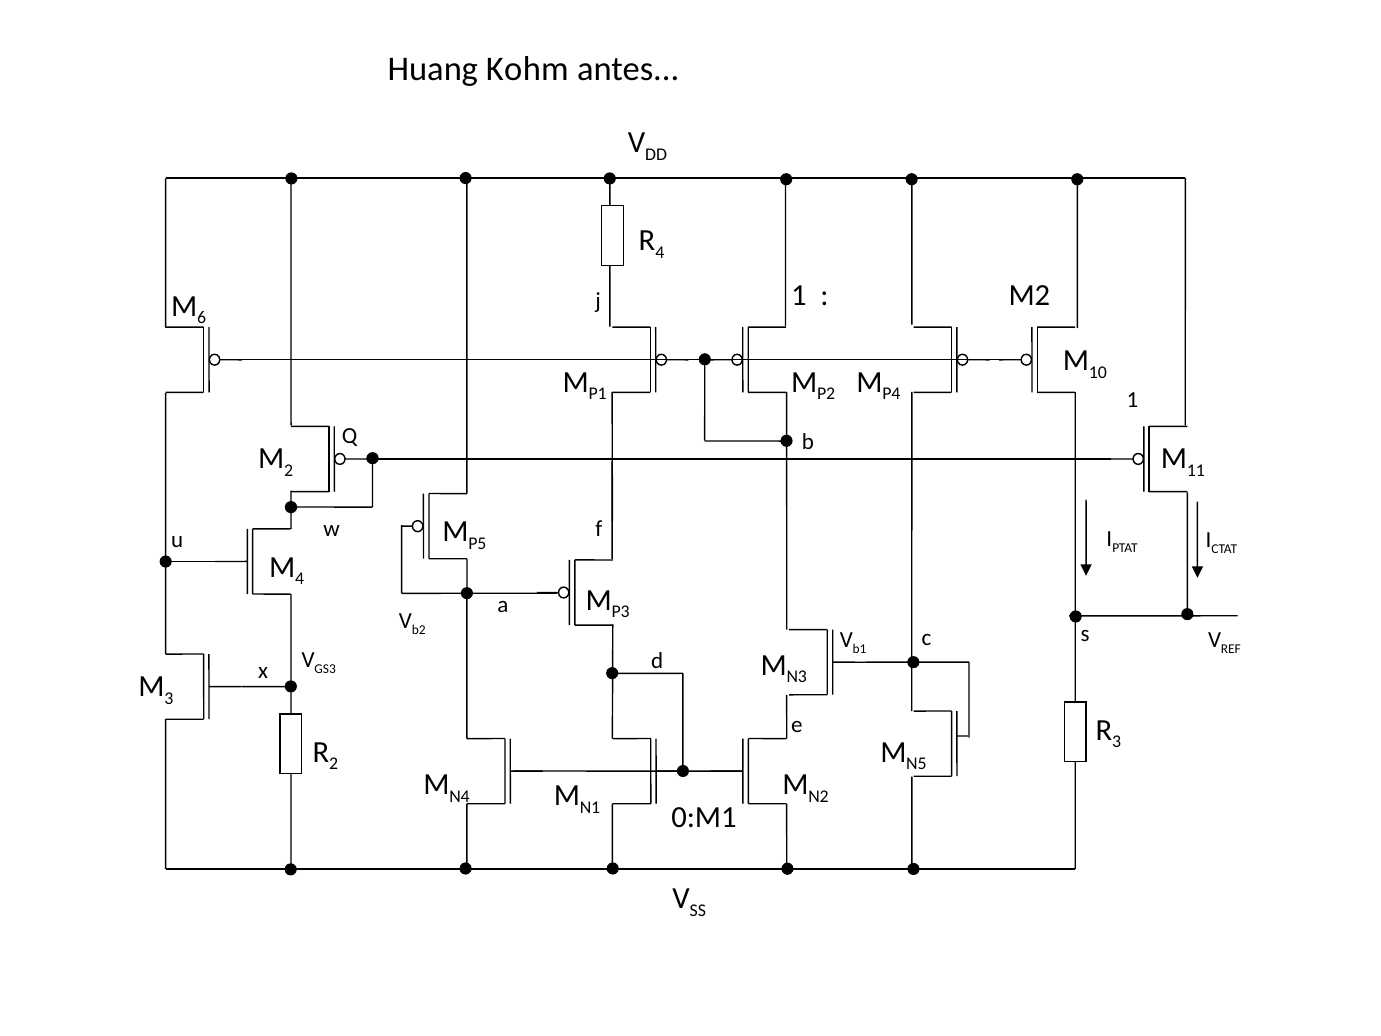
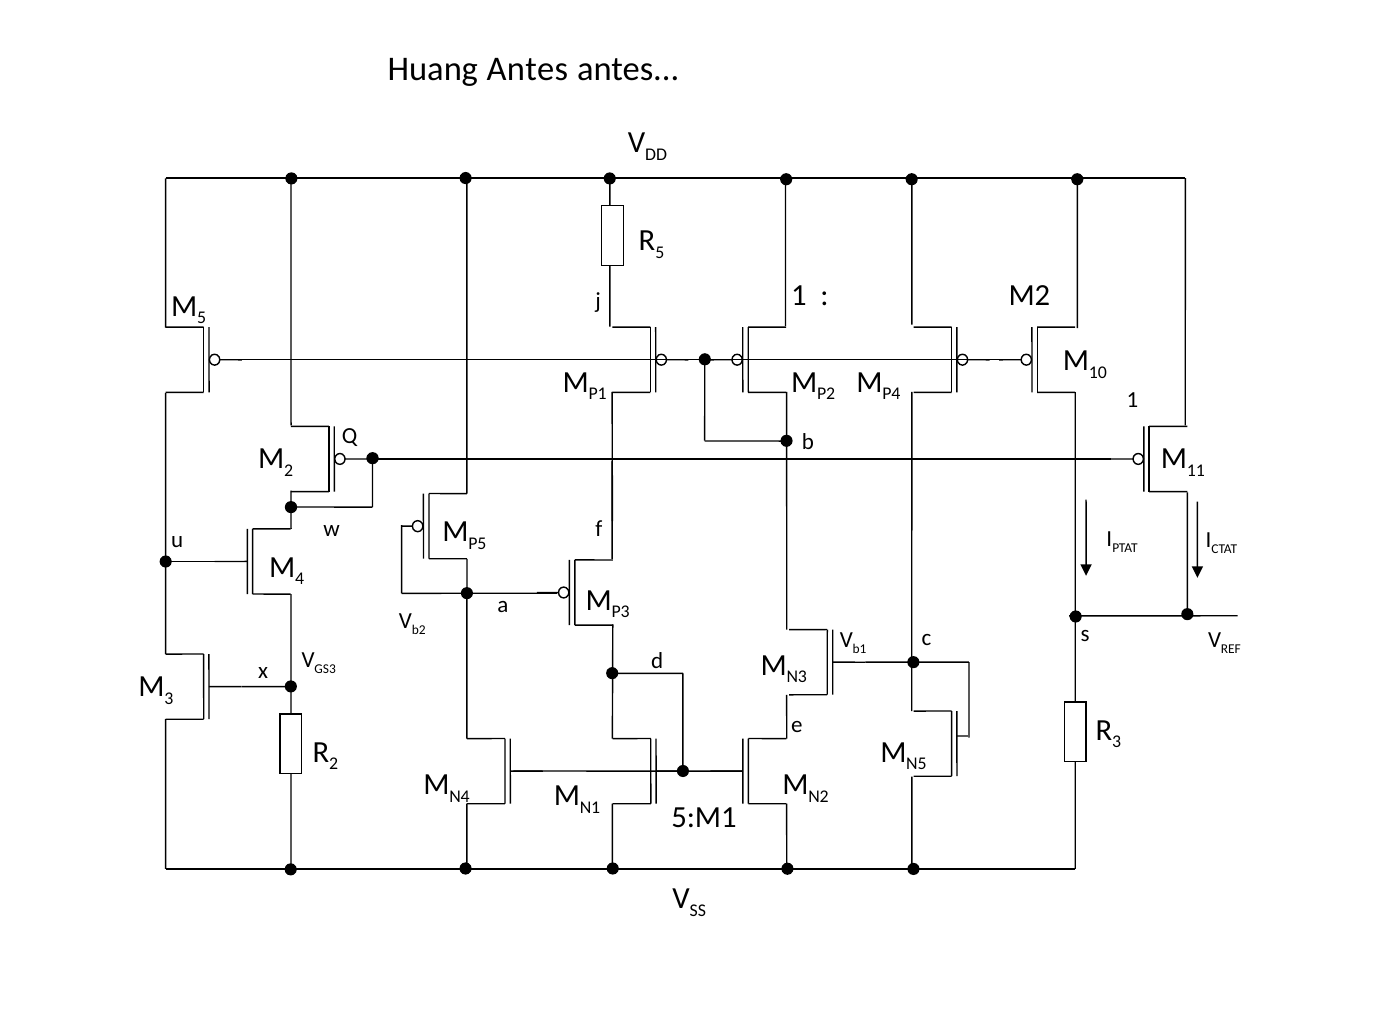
Huang Kohm: Kohm -> Antes (527, 69)
4: 4 -> 5 (660, 253)
6: 6 -> 5 (202, 318)
0:M1: 0:M1 -> 5:M1 (704, 817)
